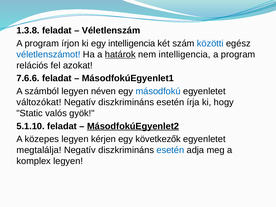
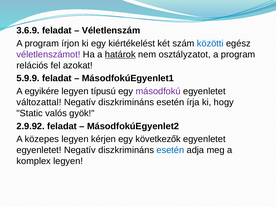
1.3.8: 1.3.8 -> 3.6.9 (28, 31)
egy intelligencia: intelligencia -> kiértékelést (132, 43)
véletlenszámot colour: blue -> purple (48, 54)
nem intelligencia: intelligencia -> osztályzatot (185, 54)
7.6.6: 7.6.6 -> 5.9.9 (28, 78)
számból: számból -> egyikére (42, 91)
néven: néven -> típusú (103, 91)
másodfokú colour: blue -> purple (158, 91)
változókat: változókat -> változattal (39, 102)
5.1.10: 5.1.10 -> 2.9.92 (31, 126)
MásodfokúEgyenlet2 underline: present -> none (133, 126)
megtalálja: megtalálja -> egyenletet (39, 150)
